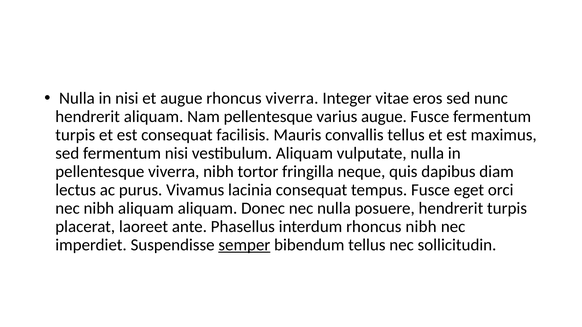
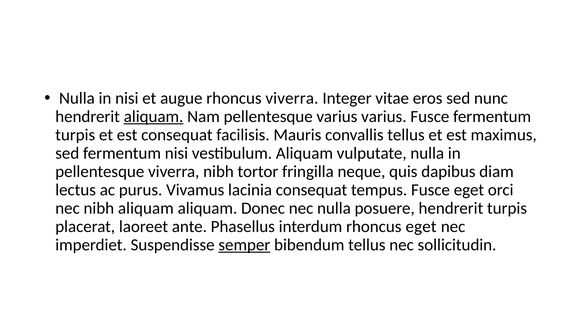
aliquam underline: none -> present (154, 117)
varius augue: augue -> varius (384, 117)
rhoncus nibh: nibh -> eget (421, 227)
